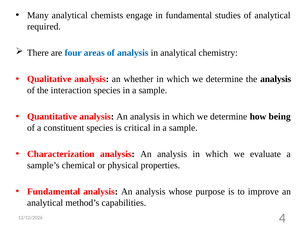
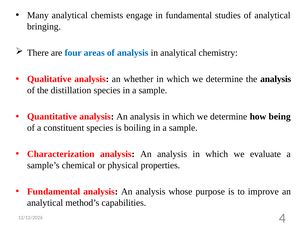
required: required -> bringing (44, 26)
interaction: interaction -> distillation (71, 90)
critical: critical -> boiling (137, 128)
